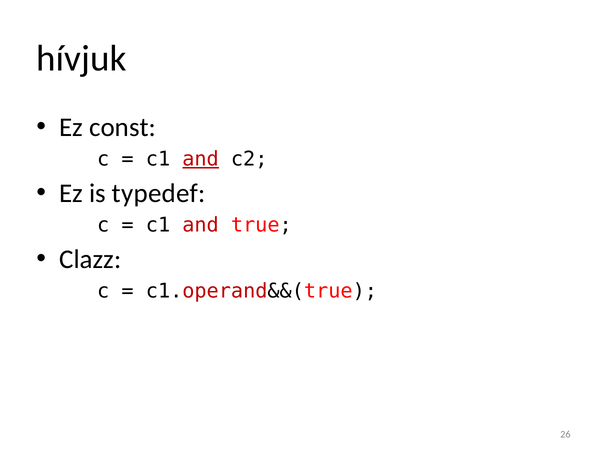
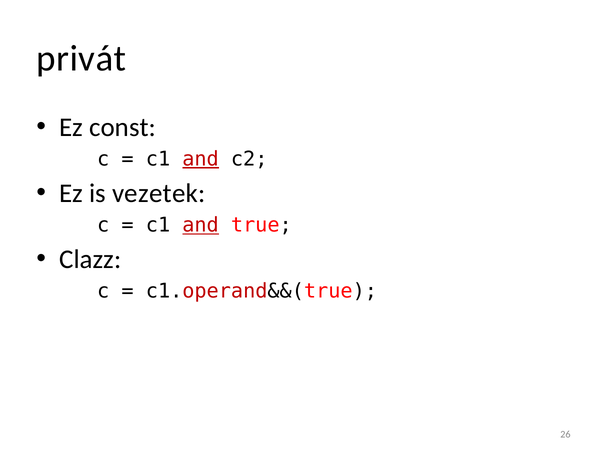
hívjuk: hívjuk -> privát (81, 59)
typedef: typedef -> vezetek (159, 193)
and underline: none -> present (201, 225)
